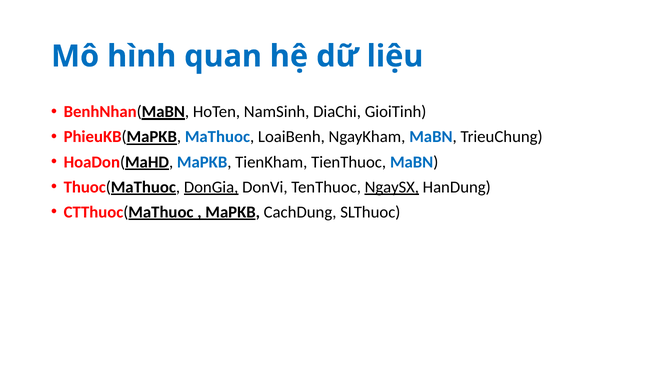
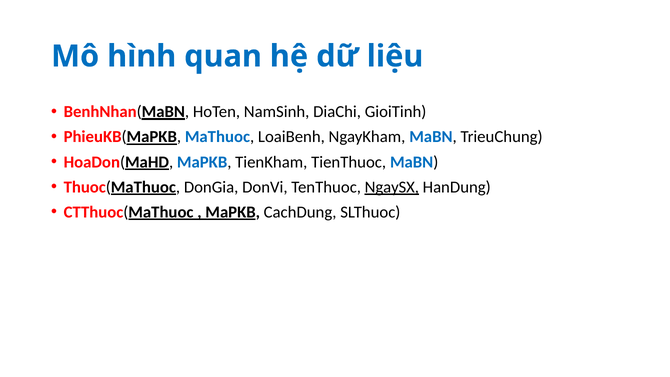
DonGia underline: present -> none (211, 187)
